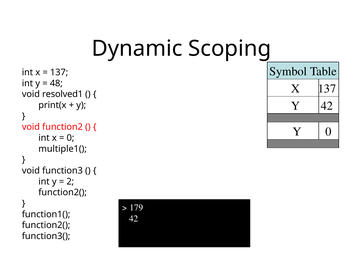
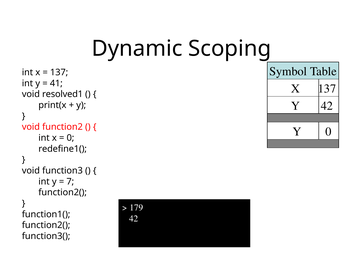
48: 48 -> 41 (56, 83)
multiple1(: multiple1( -> redefine1( (63, 148)
2: 2 -> 7 (70, 181)
